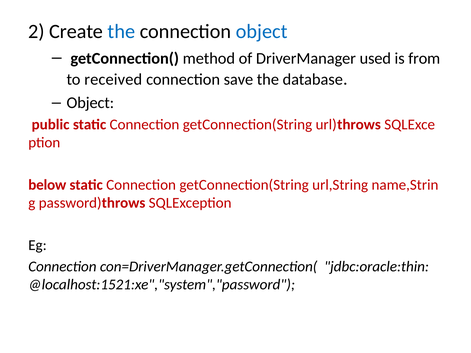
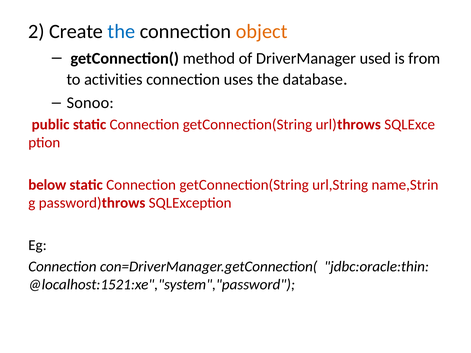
object colour: blue -> orange (262, 32)
received: received -> activities (113, 80)
save: save -> uses (238, 80)
Object: Object -> Sonoo (90, 103)
